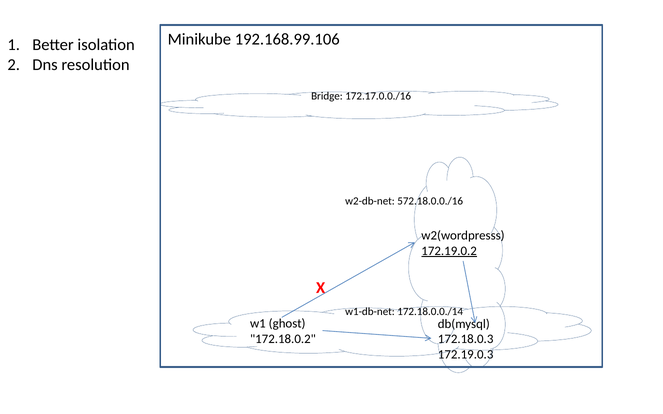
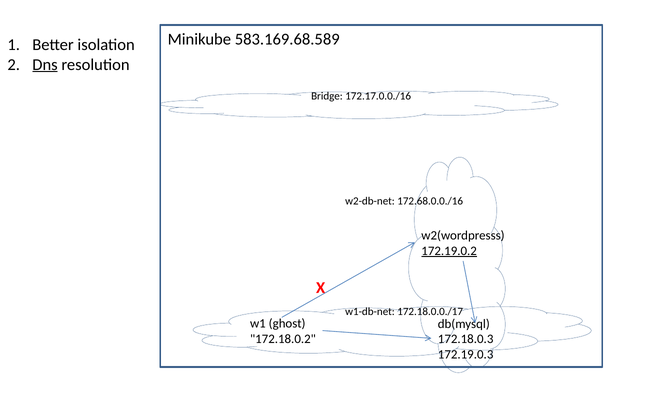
192.168.99.106: 192.168.99.106 -> 583.169.68.589 (287, 39)
Dns underline: none -> present (45, 65)
572.18.0.0./16: 572.18.0.0./16 -> 172.68.0.0./16 (430, 201)
172.18.0.0./14: 172.18.0.0./14 -> 172.18.0.0./17 (430, 312)
